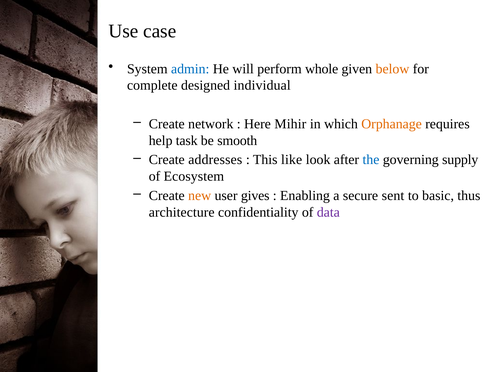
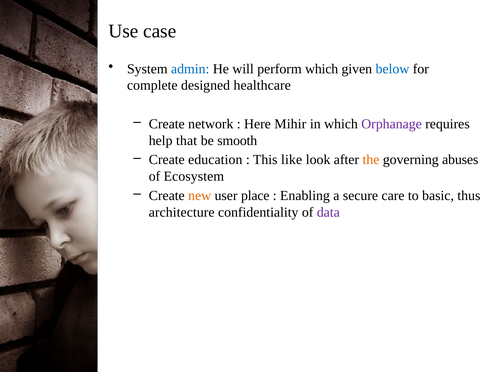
perform whole: whole -> which (322, 69)
below colour: orange -> blue (392, 69)
individual: individual -> healthcare (262, 85)
Orphanage colour: orange -> purple (392, 124)
task: task -> that (187, 140)
addresses: addresses -> education (215, 160)
the colour: blue -> orange (371, 160)
supply: supply -> abuses (460, 160)
gives: gives -> place (255, 196)
sent: sent -> care (393, 196)
